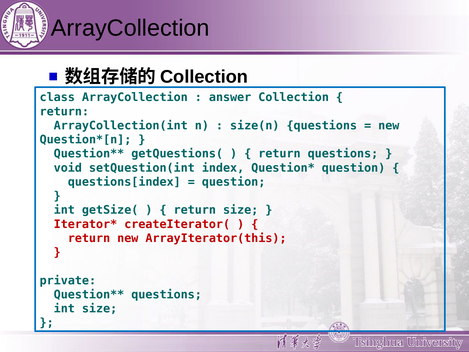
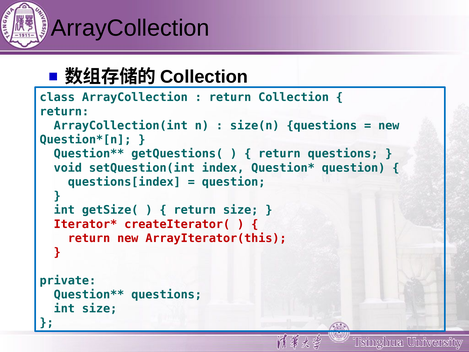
answer: answer -> return (230, 97)
